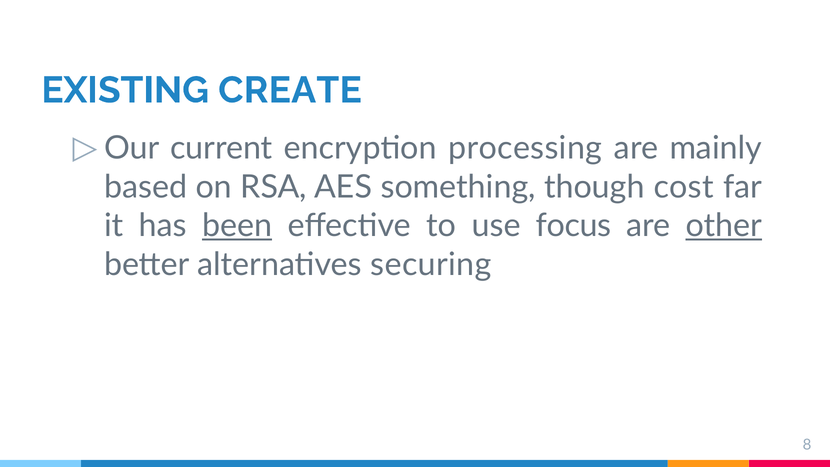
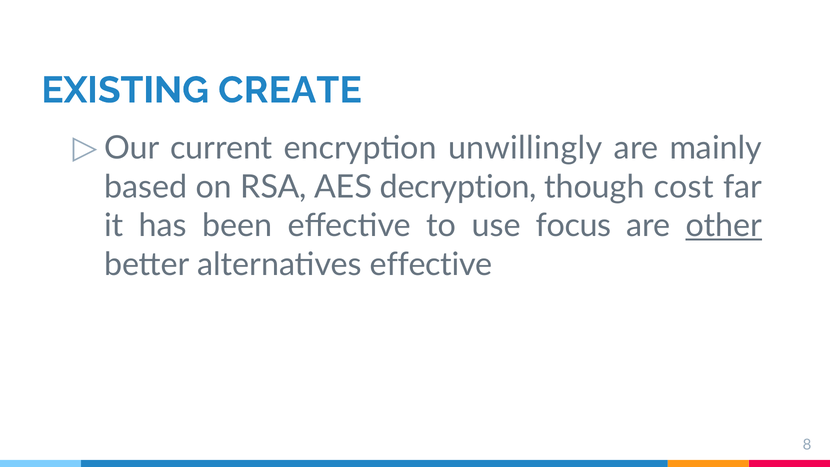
processing: processing -> unwillingly (525, 148)
something: something -> decryption (458, 187)
been underline: present -> none (237, 226)
alternatives securing: securing -> effective (431, 264)
